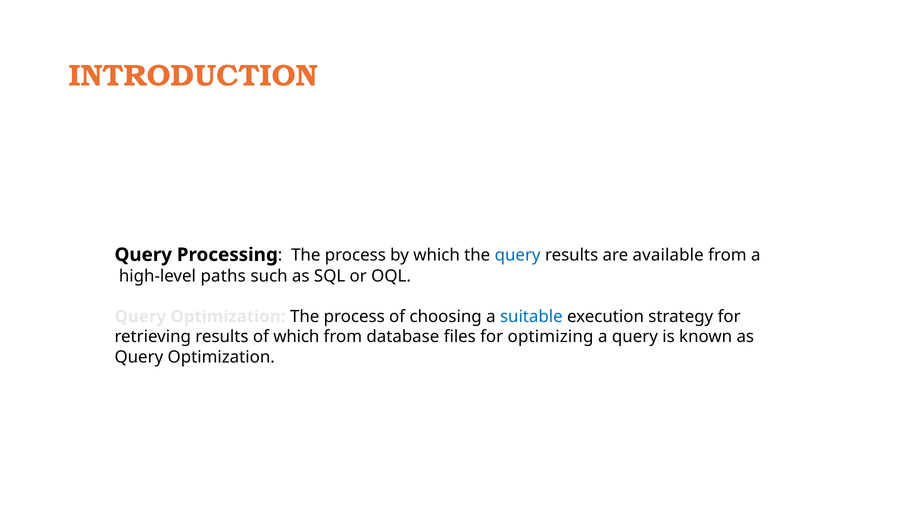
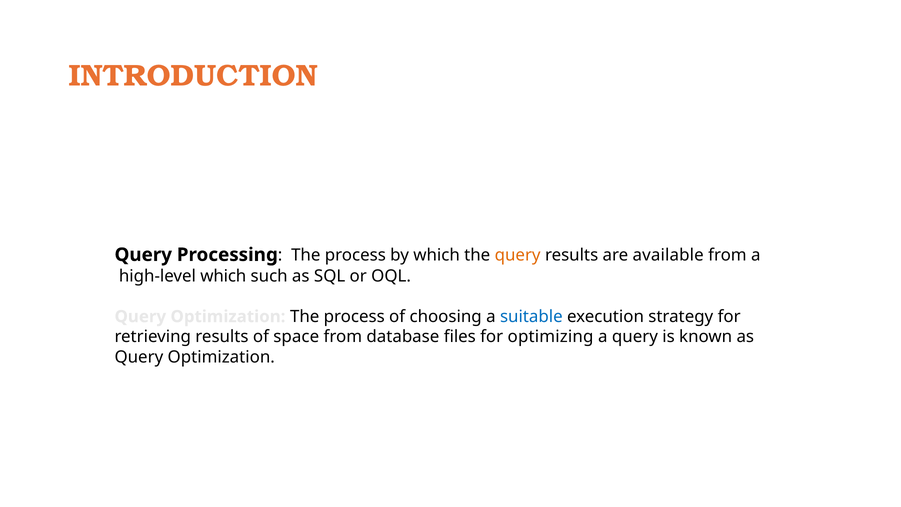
query colour: blue -> orange (518, 255)
high-level paths: paths -> which (223, 276)
of which: which -> space (296, 337)
